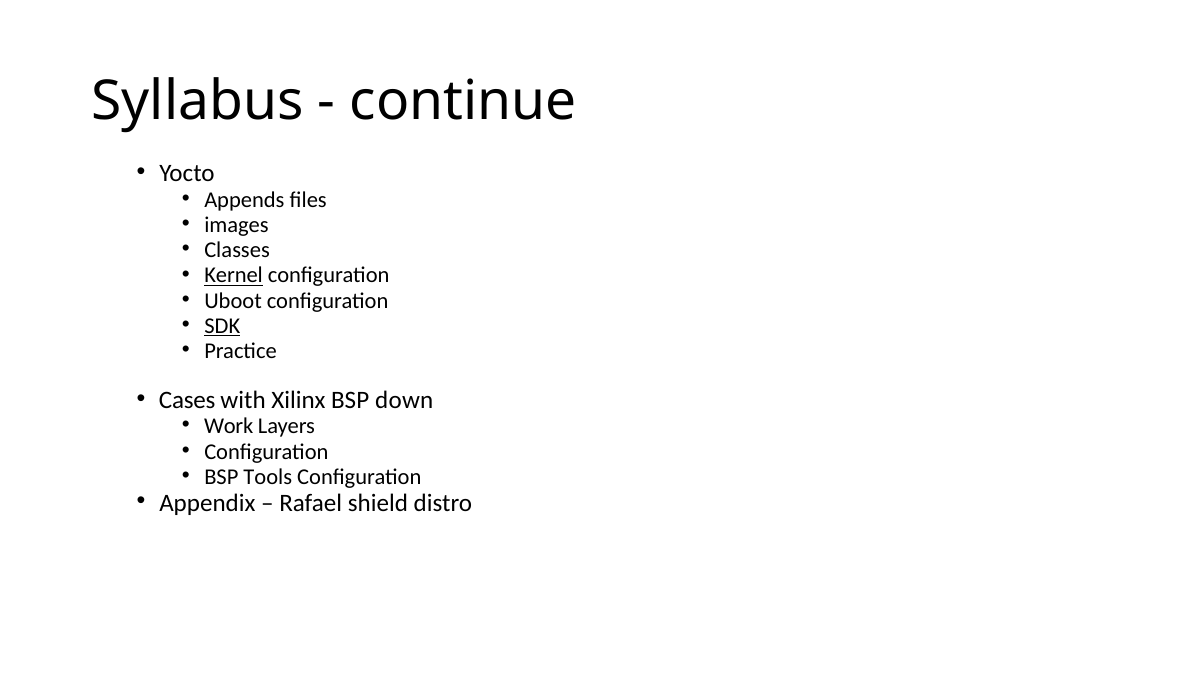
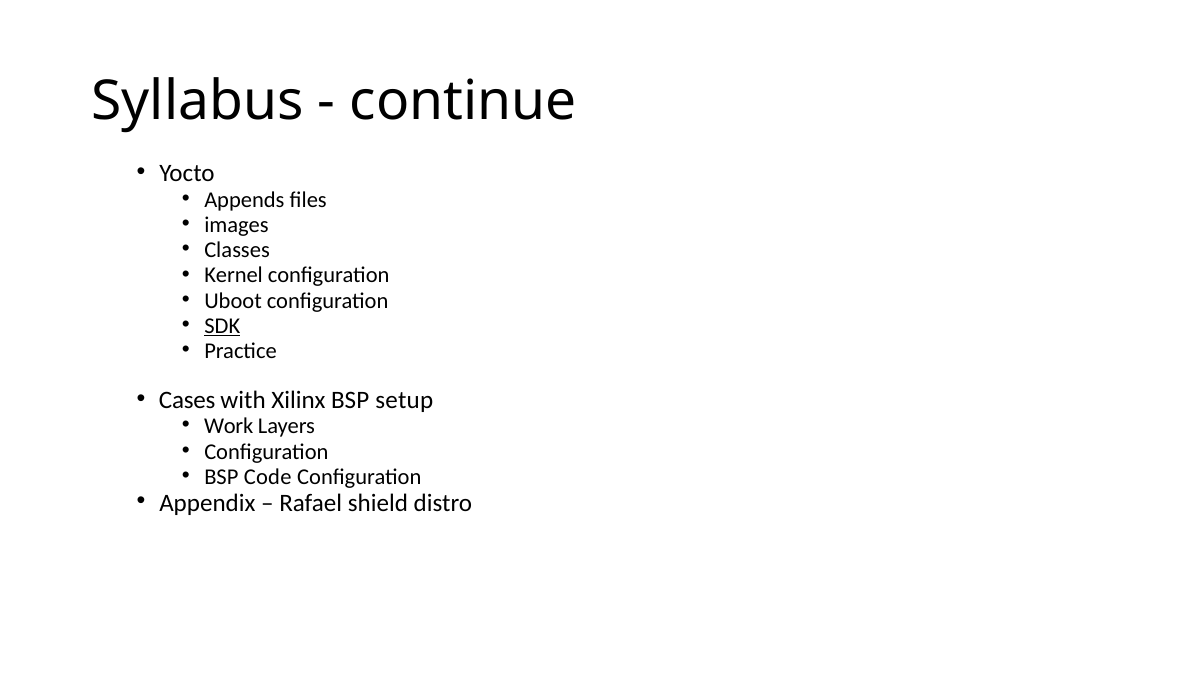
Kernel underline: present -> none (234, 276)
down: down -> setup (404, 400)
Tools: Tools -> Code (268, 477)
